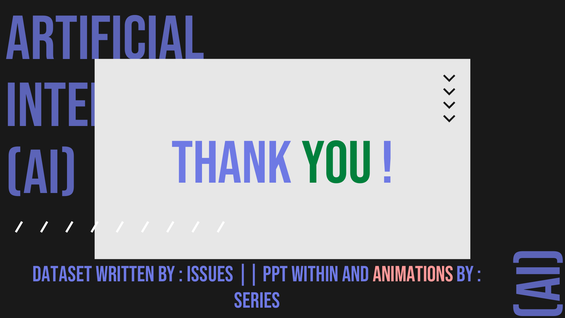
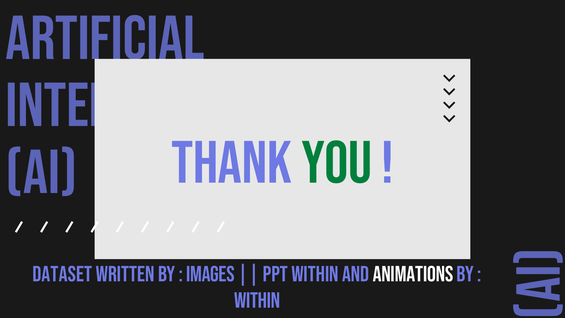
issues: issues -> images (210, 274)
animations colour: pink -> white (413, 274)
series: series -> within (257, 301)
